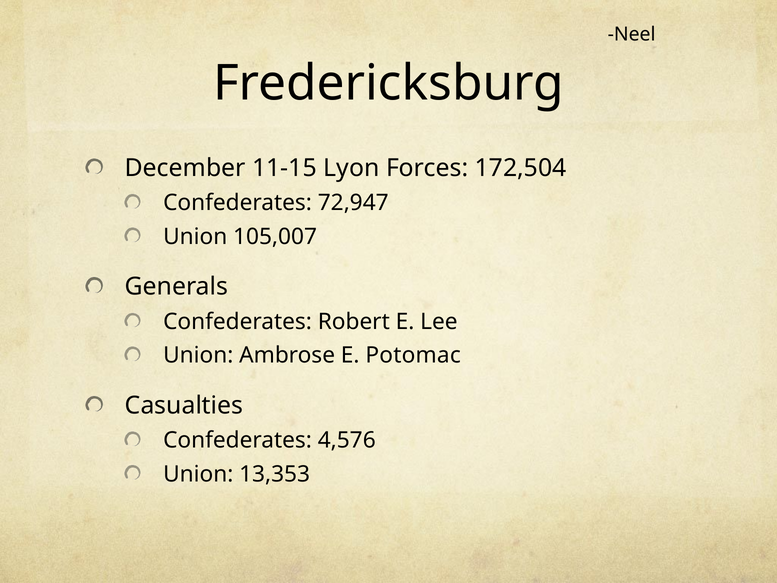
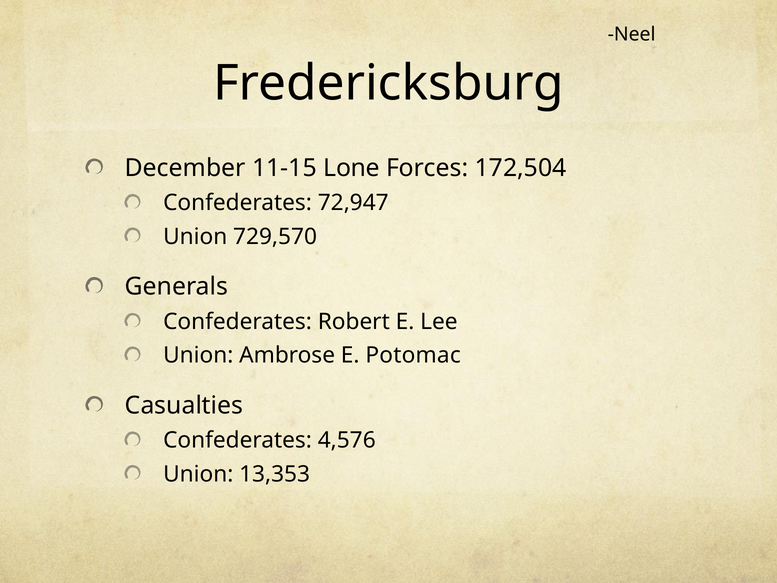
Lyon: Lyon -> Lone (352, 168)
105,007: 105,007 -> 729,570 (275, 236)
